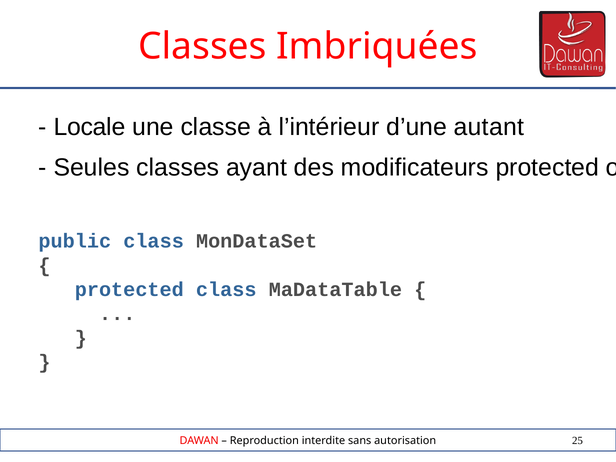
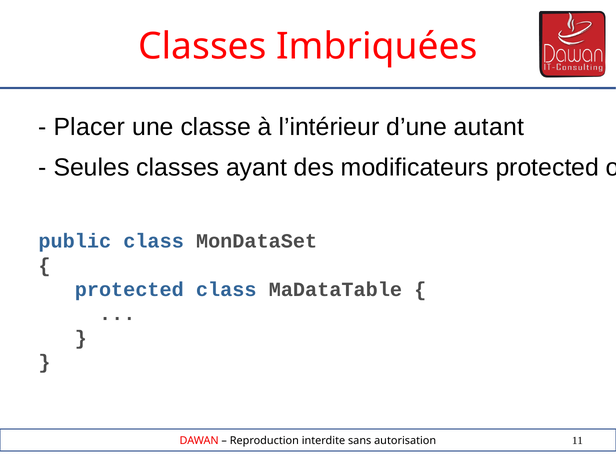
Locale: Locale -> Placer (89, 127)
25: 25 -> 11 (577, 441)
